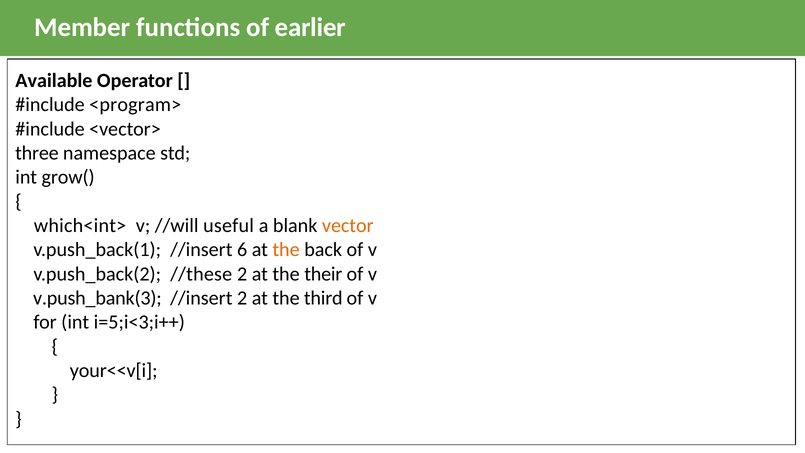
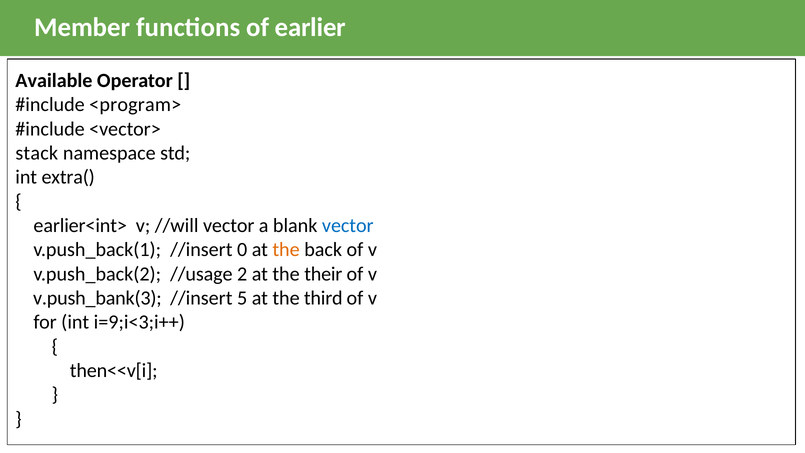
three: three -> stack (37, 153)
grow(: grow( -> extra( (68, 177)
which<int>: which<int> -> earlier<int> (80, 226)
//will useful: useful -> vector (229, 226)
vector colour: orange -> blue (348, 226)
6: 6 -> 0 (242, 250)
//these: //these -> //usage (201, 274)
//insert 2: 2 -> 5 (242, 298)
i=5;i<3;i++: i=5;i<3;i++ -> i=9;i<3;i++ (139, 322)
your<<v[i: your<<v[i -> then<<v[i (114, 370)
